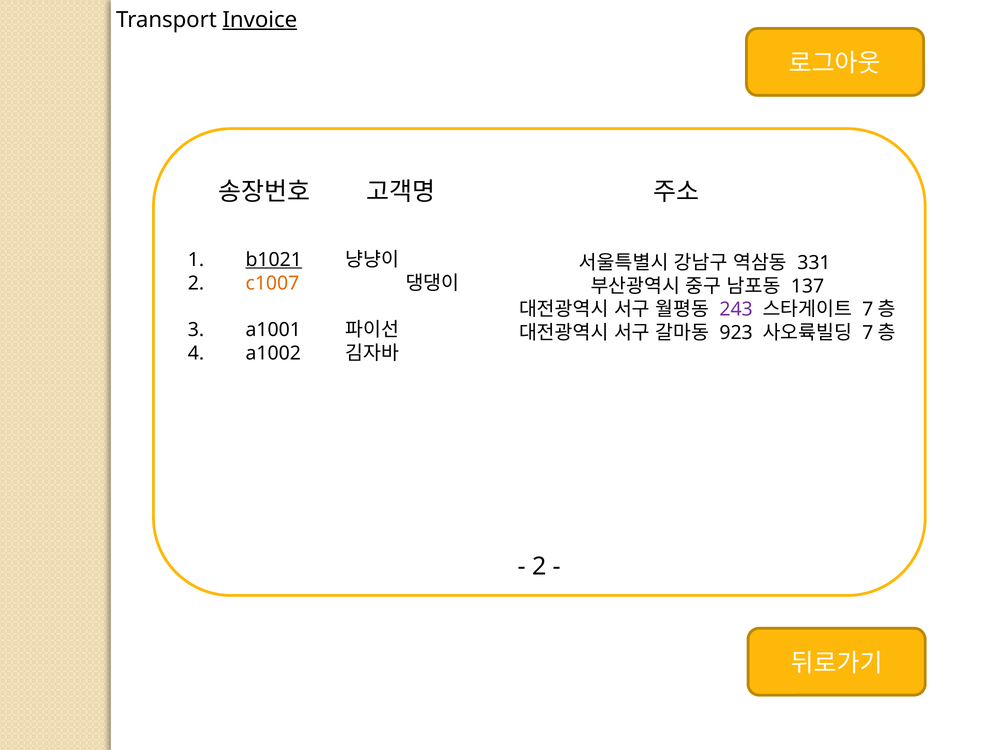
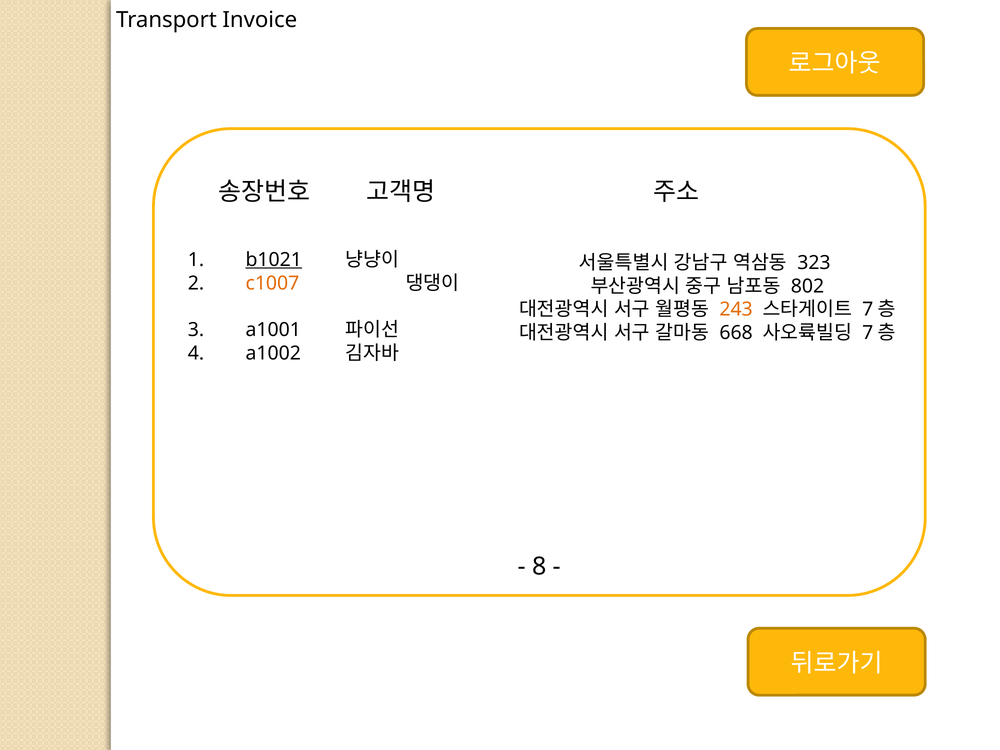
Invoice underline: present -> none (260, 20)
331: 331 -> 323 (814, 263)
137: 137 -> 802 (808, 286)
243 colour: purple -> orange (736, 309)
923: 923 -> 668 (736, 333)
2: 2 -> 8 (539, 566)
